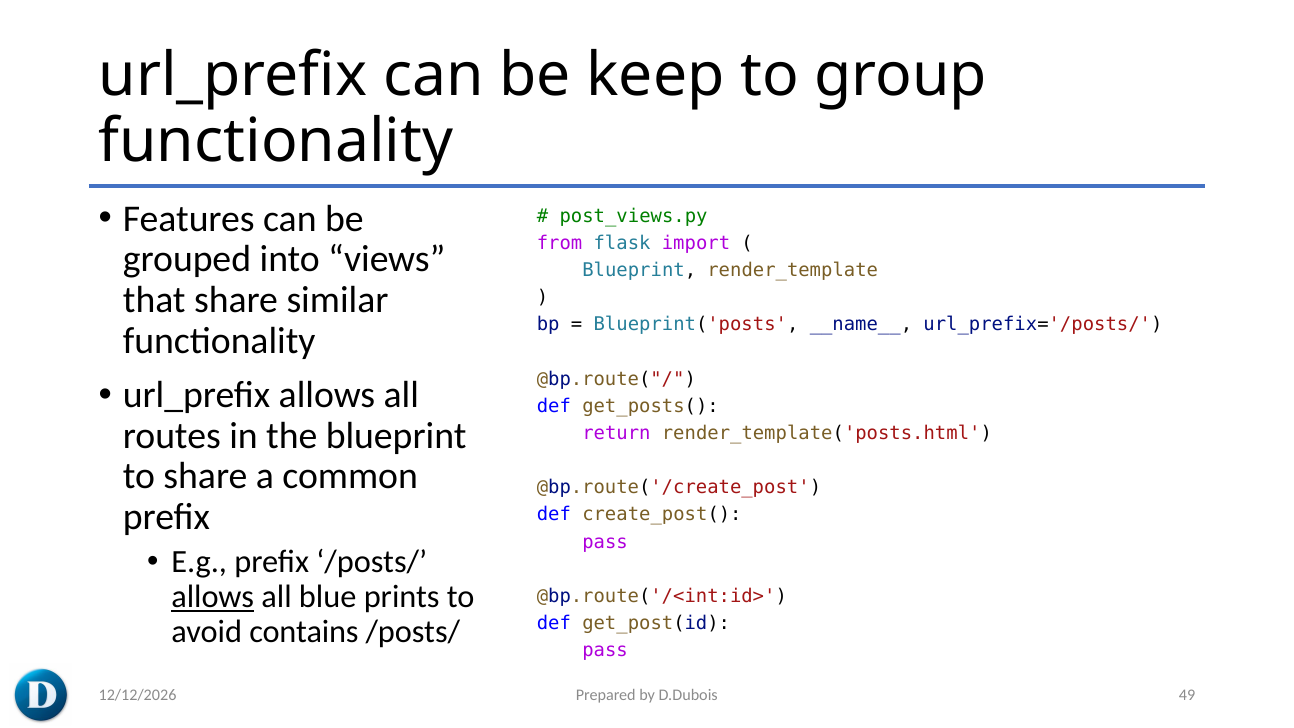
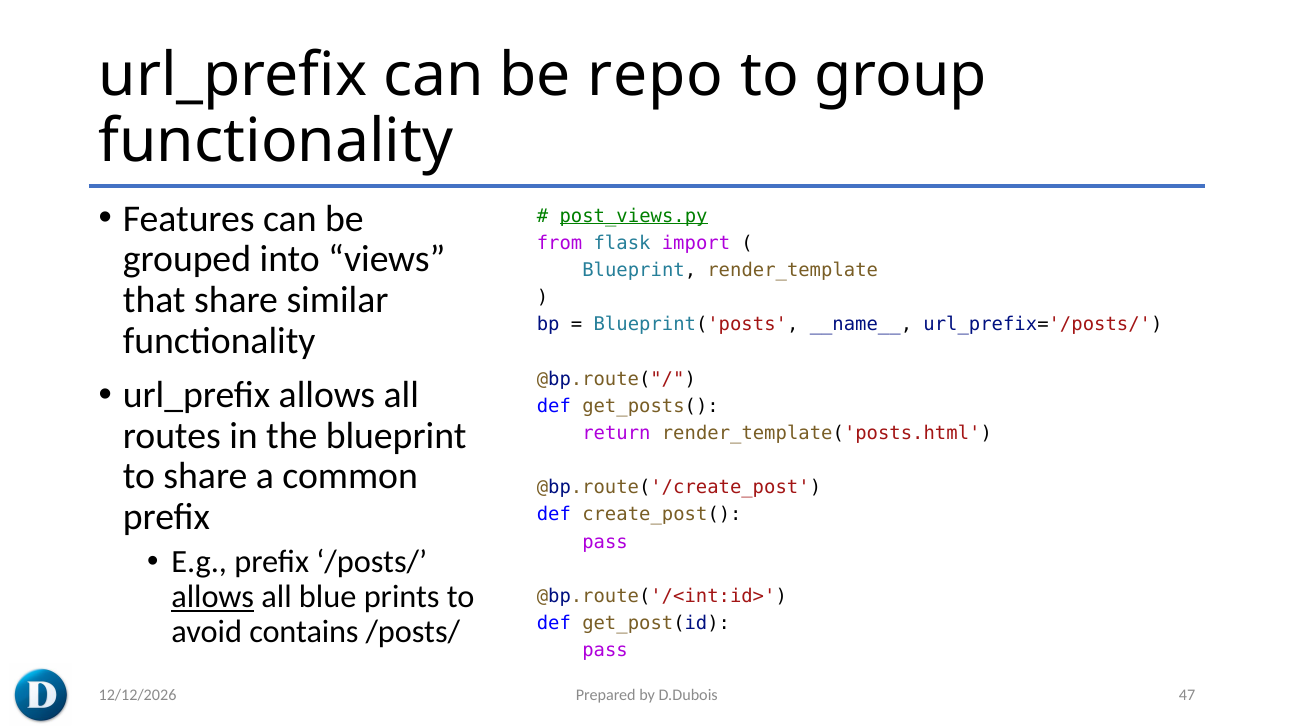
keep: keep -> repo (655, 76)
post_views.py underline: none -> present (634, 216)
49: 49 -> 47 (1187, 695)
